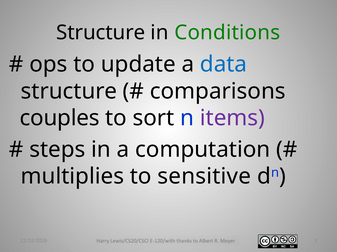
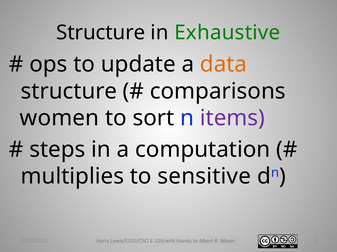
Conditions: Conditions -> Exhaustive (227, 33)
data colour: blue -> orange (224, 64)
couples: couples -> women (59, 118)
